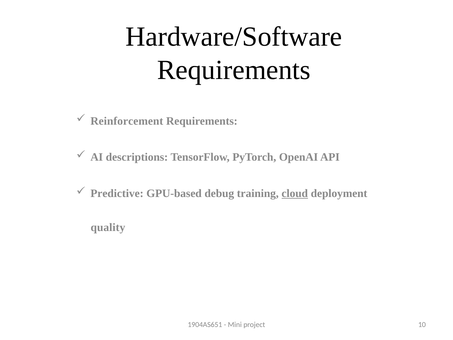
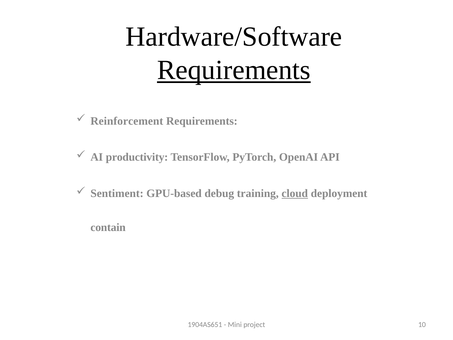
Requirements underline: none -> present (234, 70)
descriptions: descriptions -> productivity (137, 157)
Predictive: Predictive -> Sentiment (117, 193)
quality: quality -> contain (108, 227)
